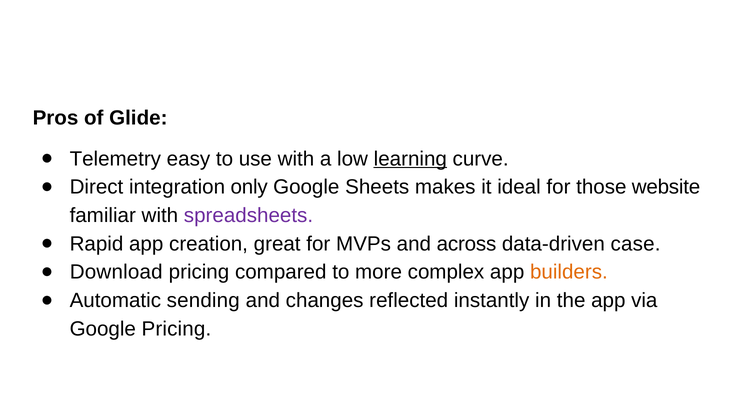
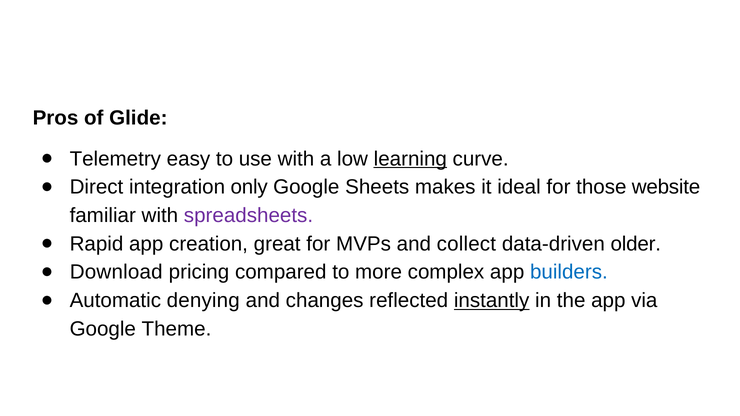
across: across -> collect (466, 244)
case: case -> older (636, 244)
builders colour: orange -> blue (569, 272)
sending: sending -> denying (203, 301)
instantly underline: none -> present (492, 301)
Google Pricing: Pricing -> Theme (176, 329)
